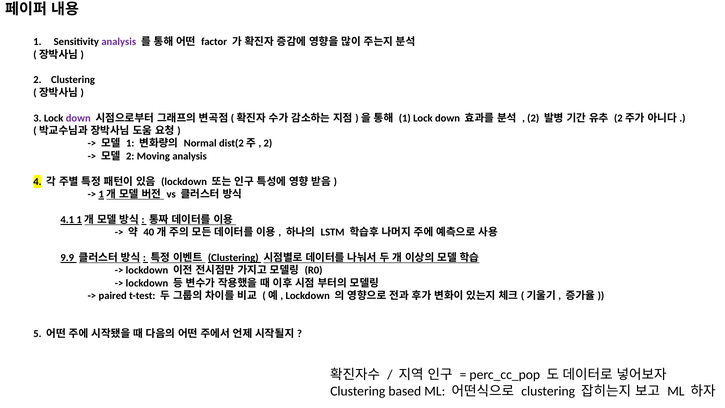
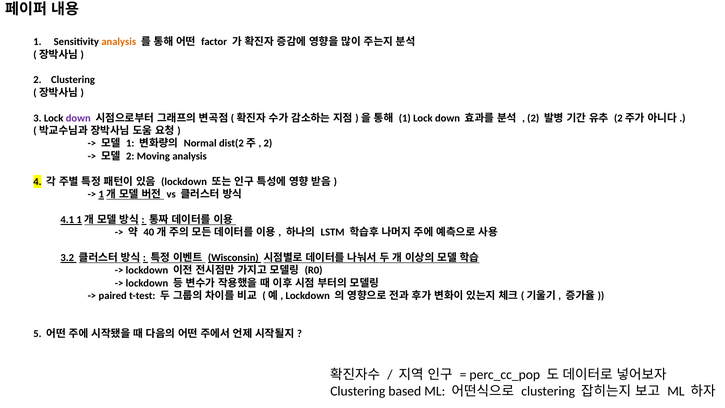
analysis colour: purple -> orange (119, 42)
9.9: 9.9 -> 3.2 (67, 258)
Clustering: Clustering -> Wisconsin (233, 258)
